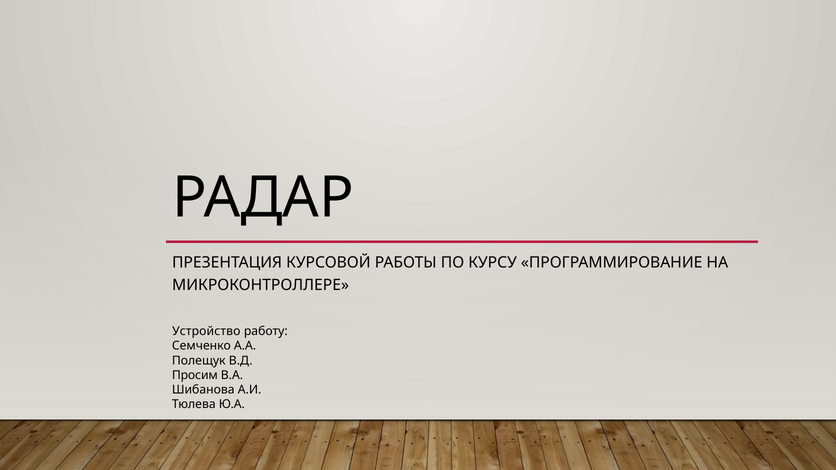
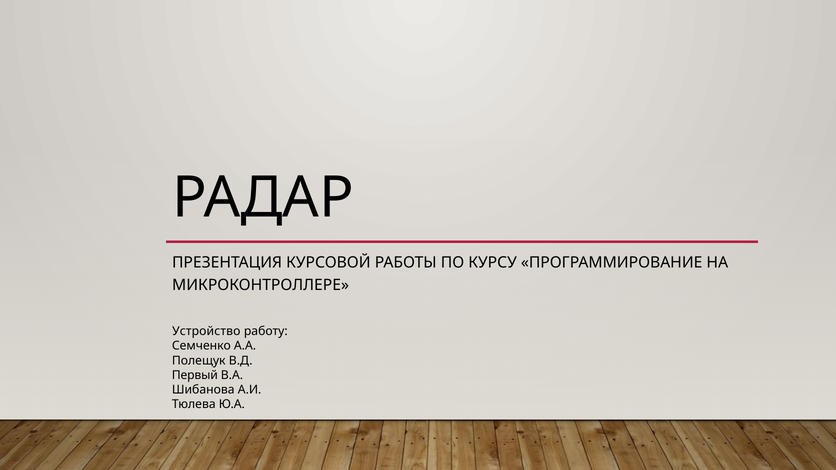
Просим: Просим -> Первый (195, 375)
